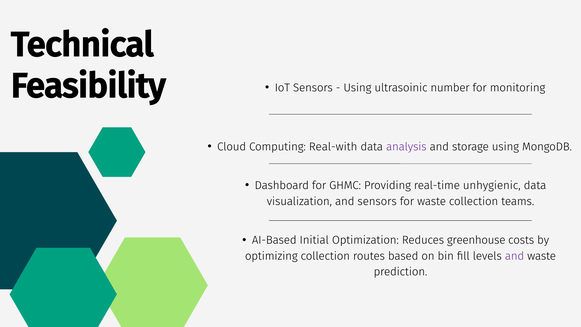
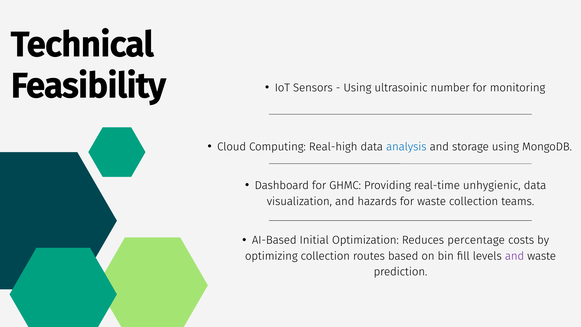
Real-with: Real-with -> Real-high (333, 147)
analysis colour: purple -> blue (406, 147)
and sensors: sensors -> hazards (377, 201)
greenhouse: greenhouse -> percentage (476, 240)
